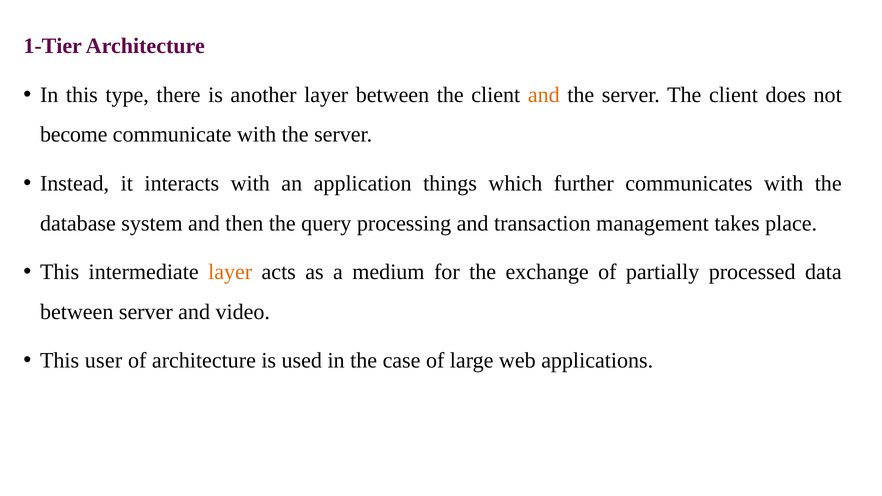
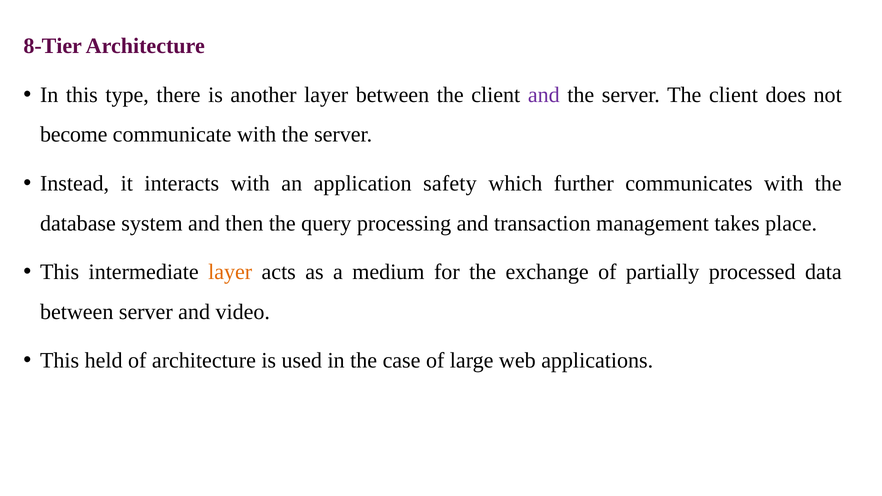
1-Tier: 1-Tier -> 8-Tier (53, 46)
and colour: orange -> purple (544, 95)
things: things -> safety (450, 184)
user: user -> held (104, 361)
